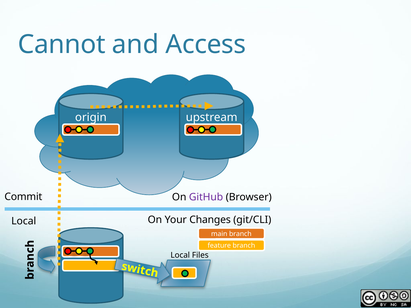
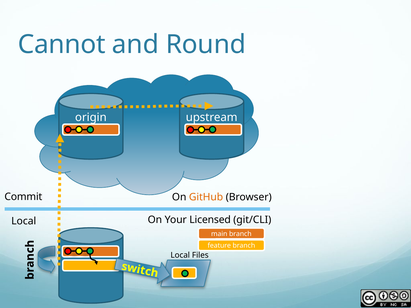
Access: Access -> Round (206, 45)
GitHub colour: purple -> orange (206, 197)
Changes: Changes -> Licensed (210, 220)
